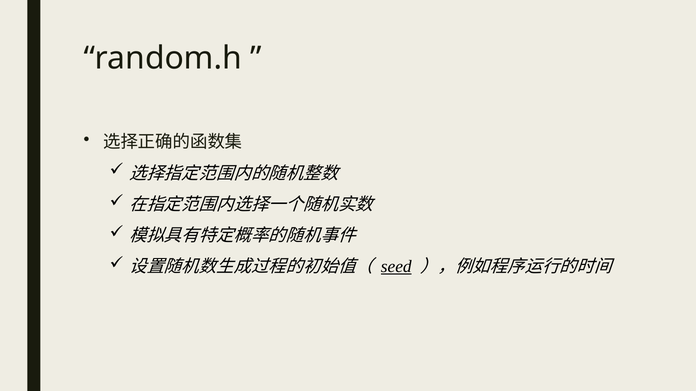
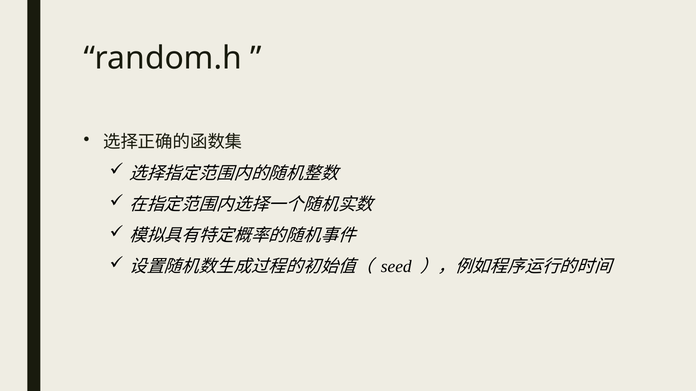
seed underline: present -> none (396, 267)
